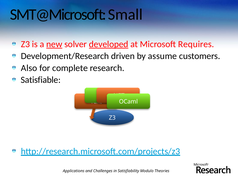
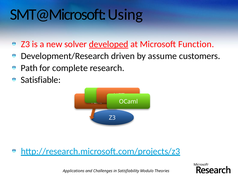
Small: Small -> Using (125, 14)
new underline: present -> none (54, 44)
Requires: Requires -> Function (196, 44)
Also: Also -> Path (29, 68)
